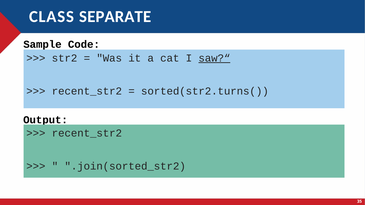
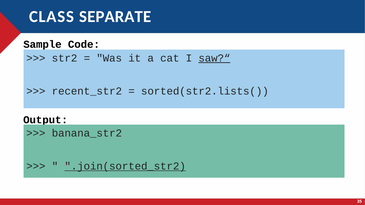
sorted(str2.turns(: sorted(str2.turns( -> sorted(str2.lists( (205, 91)
recent_str2: recent_str2 -> banana_str2 (87, 133)
.join(sorted_str2 underline: none -> present (125, 166)
